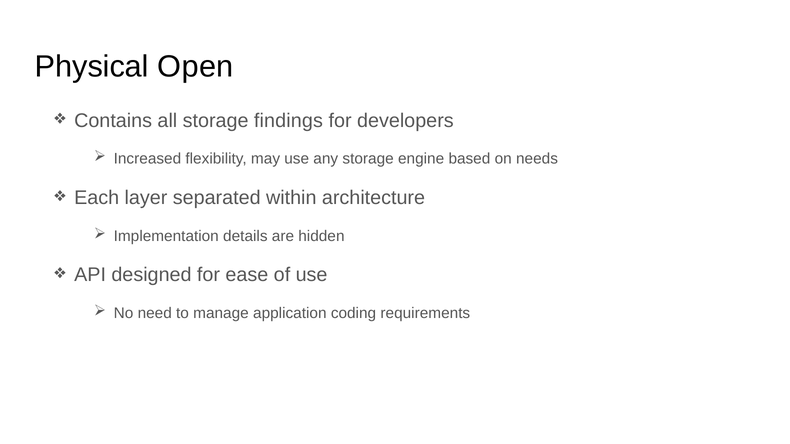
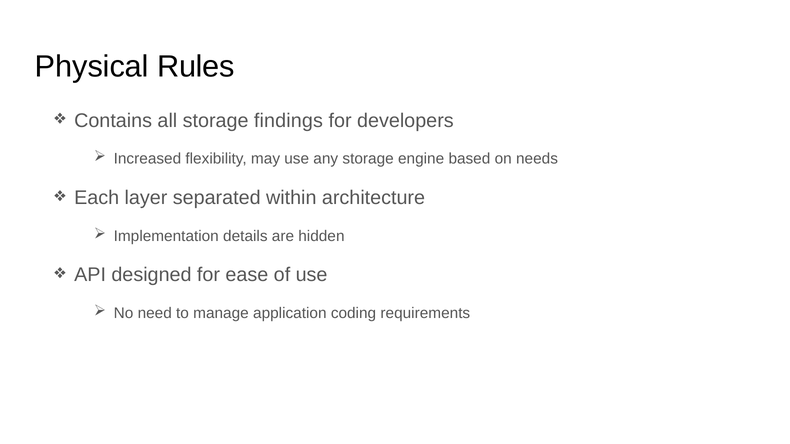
Open: Open -> Rules (196, 67)
